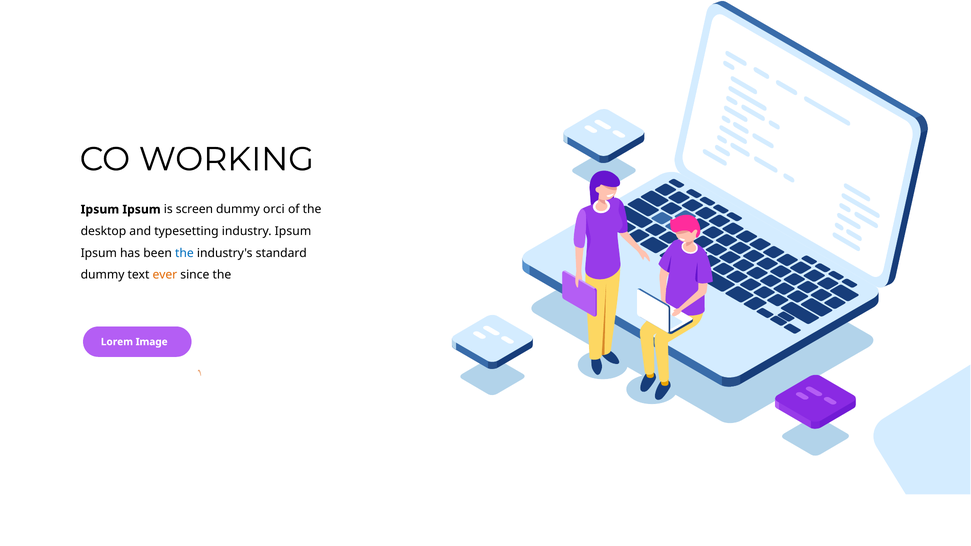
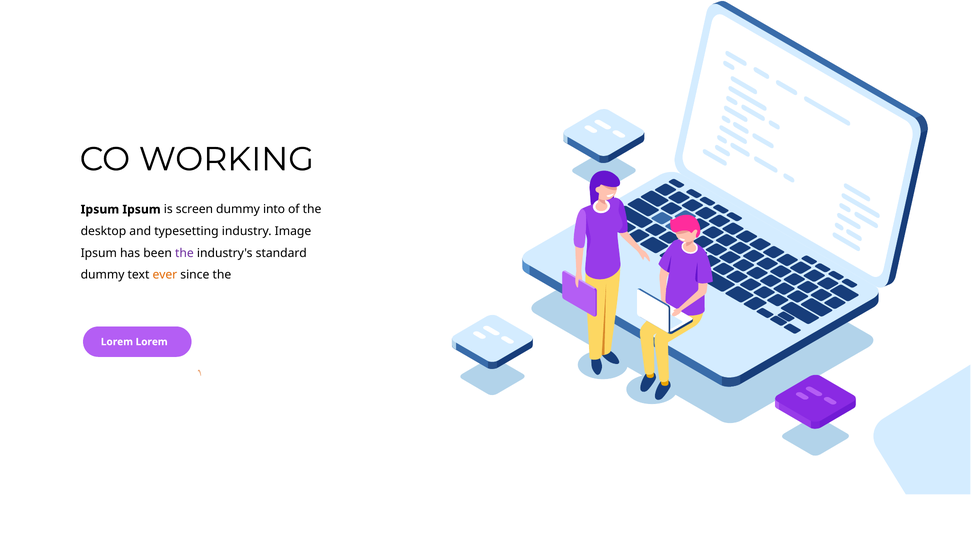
orci: orci -> into (274, 210)
industry Ipsum: Ipsum -> Image (293, 231)
the colour: blue -> purple (184, 253)
Lorem Image: Image -> Lorem (152, 342)
